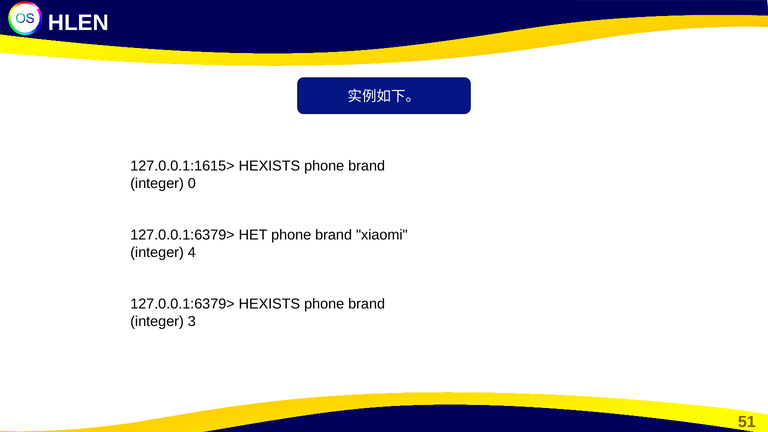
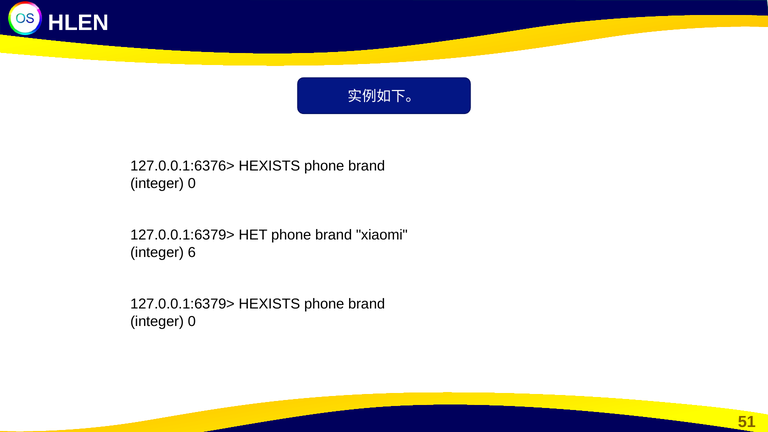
127.0.0.1:1615>: 127.0.0.1:1615> -> 127.0.0.1:6376> (182, 166)
4: 4 -> 6 (192, 252)
3: 3 -> 0 (192, 322)
